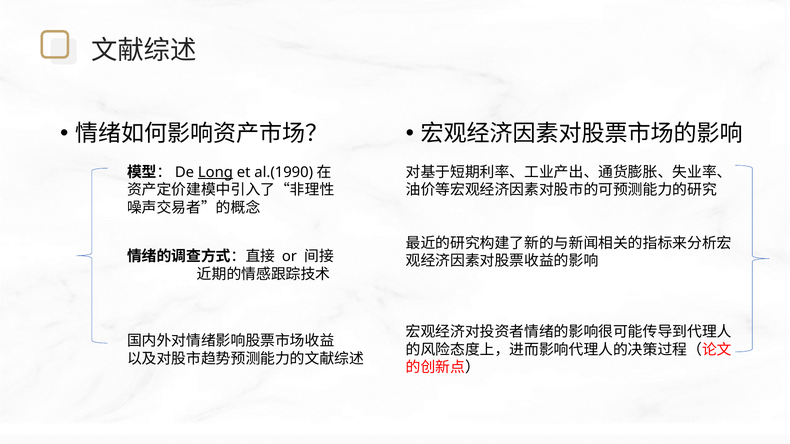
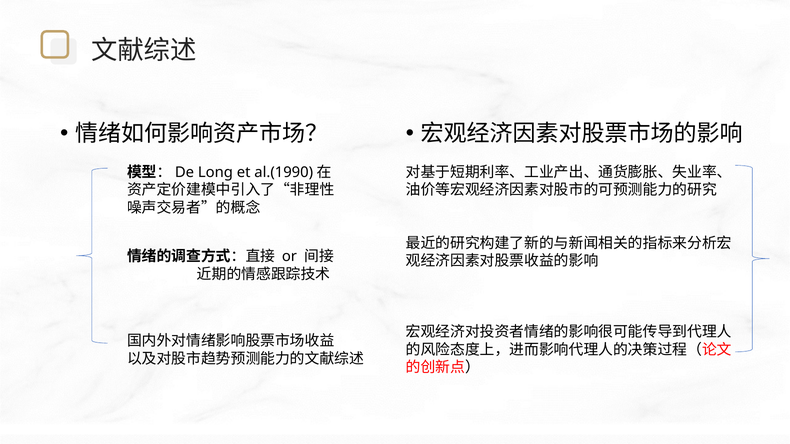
Long underline: present -> none (215, 172)
